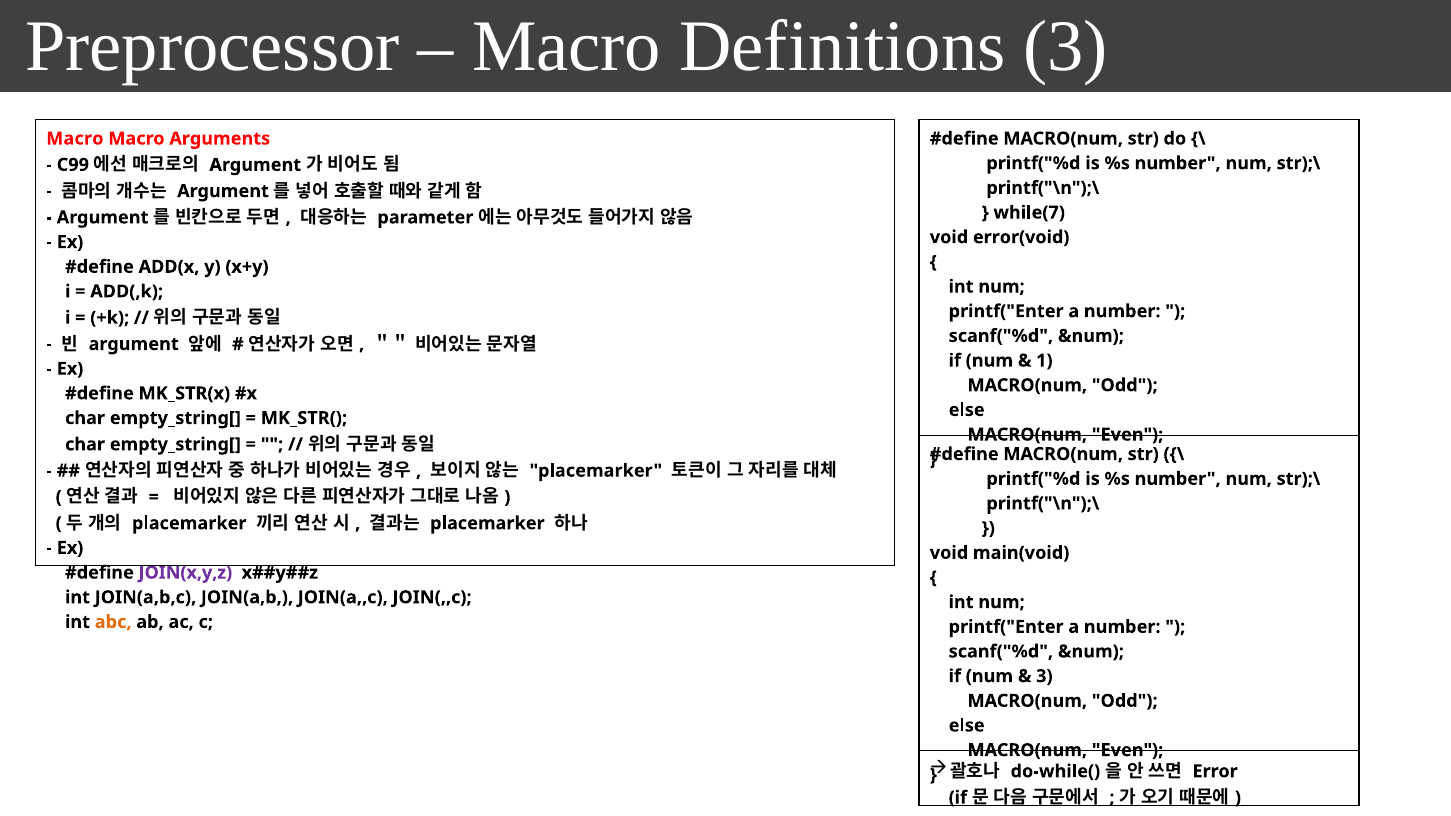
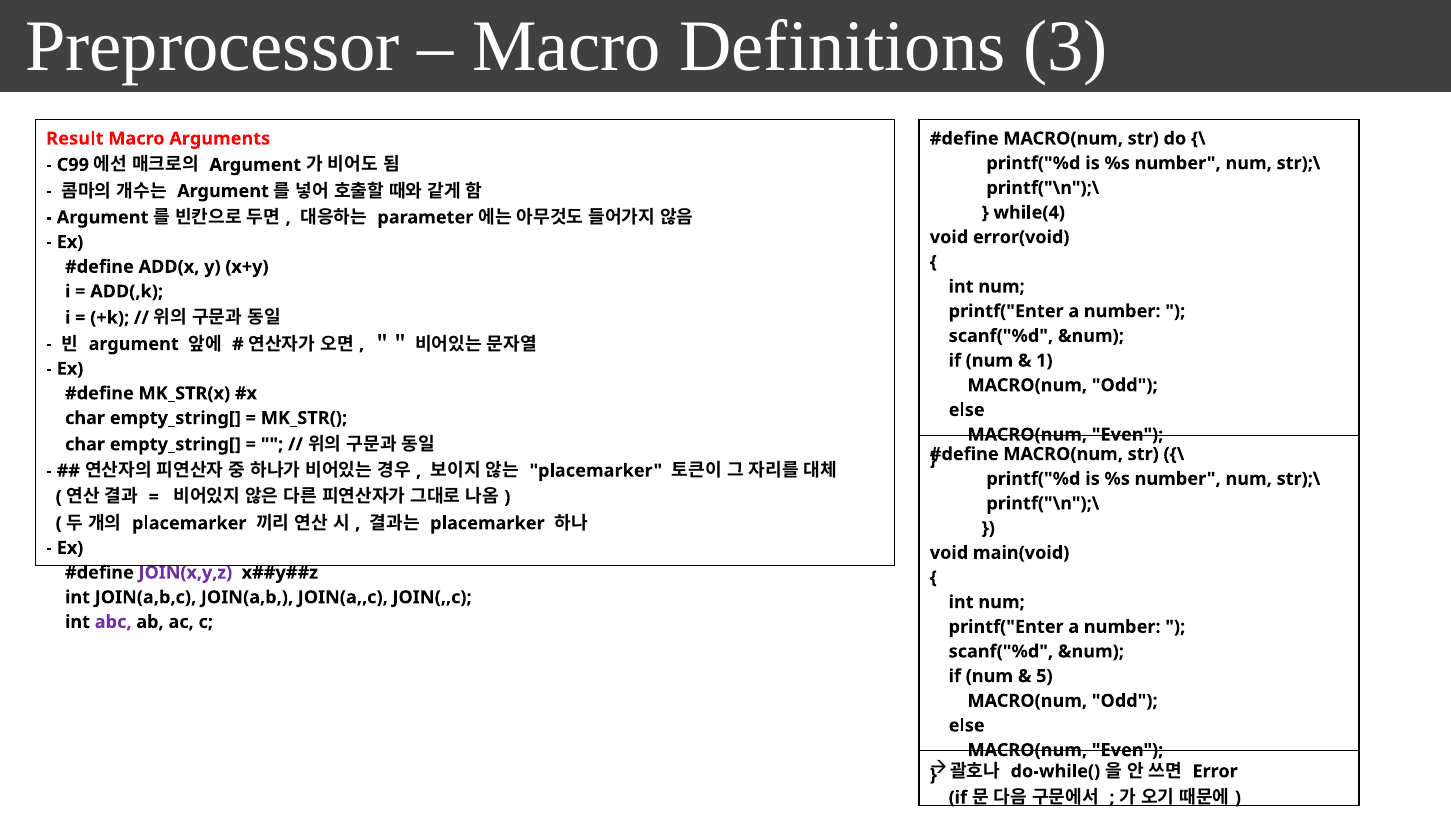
Macro: Macro -> Result (75, 139)
while(7: while(7 -> while(4 (1029, 213)
abc colour: orange -> purple (113, 622)
3: 3 -> 5 (1044, 676)
